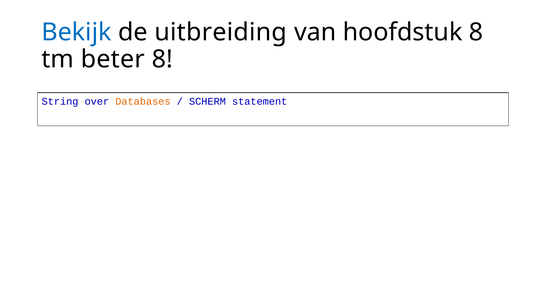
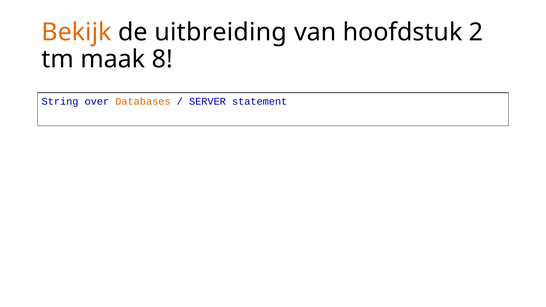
Bekijk colour: blue -> orange (77, 32)
hoofdstuk 8: 8 -> 2 (476, 32)
beter: beter -> maak (113, 59)
SCHERM: SCHERM -> SERVER (207, 102)
